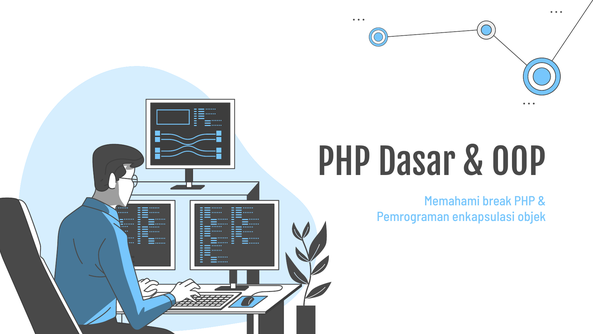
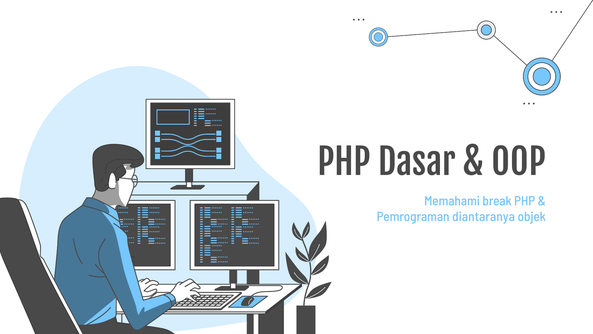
enkapsulasi: enkapsulasi -> diantaranya (484, 217)
